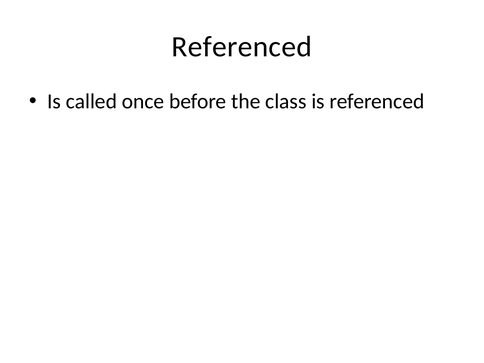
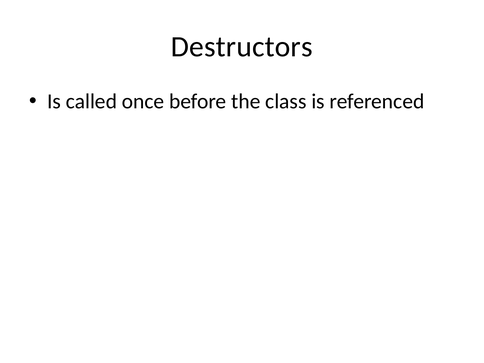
Referenced: Referenced -> Destructors (242, 47)
